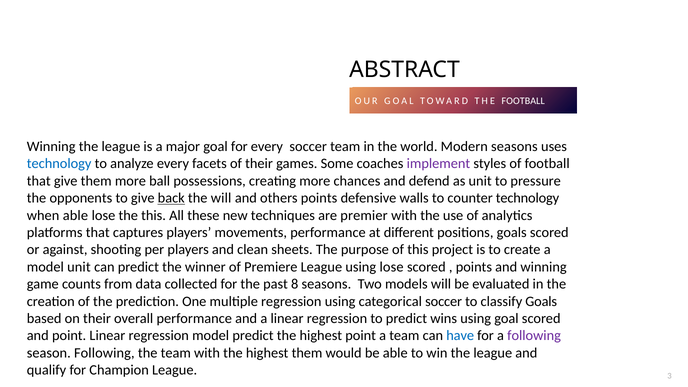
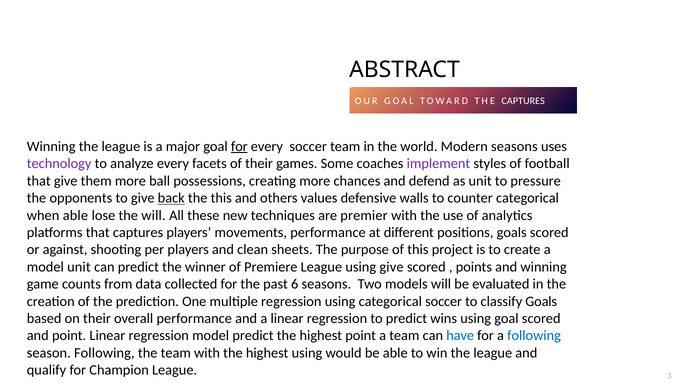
THE FOOTBALL: FOOTBALL -> CAPTURES (523, 101)
for underline: none -> present (239, 146)
technology colour: blue -> purple (59, 164)
the will: will -> this (221, 198)
others points: points -> values (319, 198)
counter technology: technology -> categorical (527, 198)
the this: this -> will (153, 215)
using lose: lose -> give (392, 267)
8: 8 -> 6 (295, 284)
following colour: purple -> blue (534, 336)
highest them: them -> using (307, 353)
